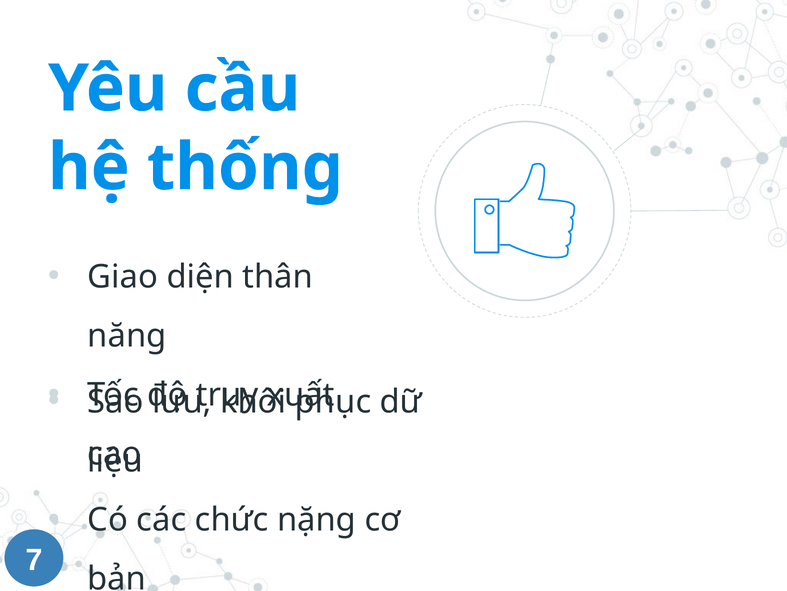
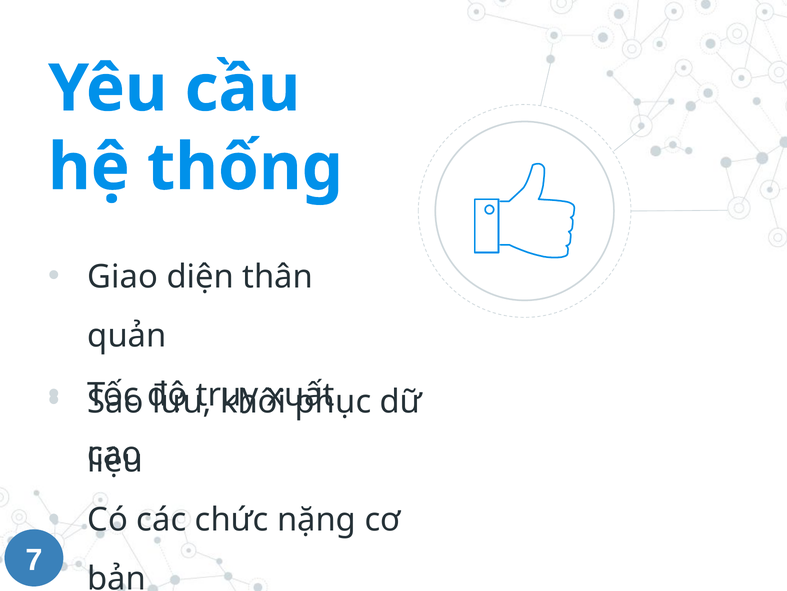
năng: năng -> quản (127, 335)
